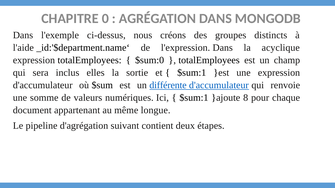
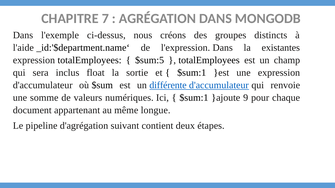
0: 0 -> 7 (105, 19)
acyclique: acyclique -> existantes (281, 48)
$sum:0: $sum:0 -> $sum:5 (150, 60)
elles: elles -> float (96, 73)
8: 8 -> 9 (246, 98)
